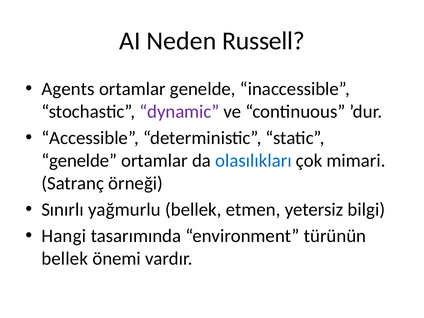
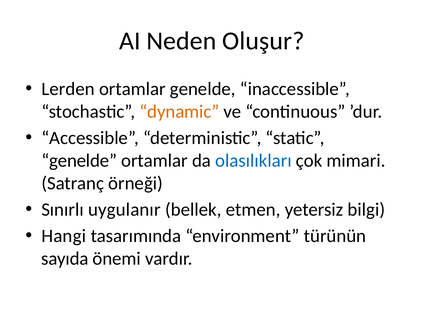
Russell: Russell -> Oluşur (263, 41)
Agents: Agents -> Lerden (68, 89)
dynamic colour: purple -> orange (179, 112)
yağmurlu: yağmurlu -> uygulanır (124, 210)
bellek: bellek -> sayıda (65, 259)
